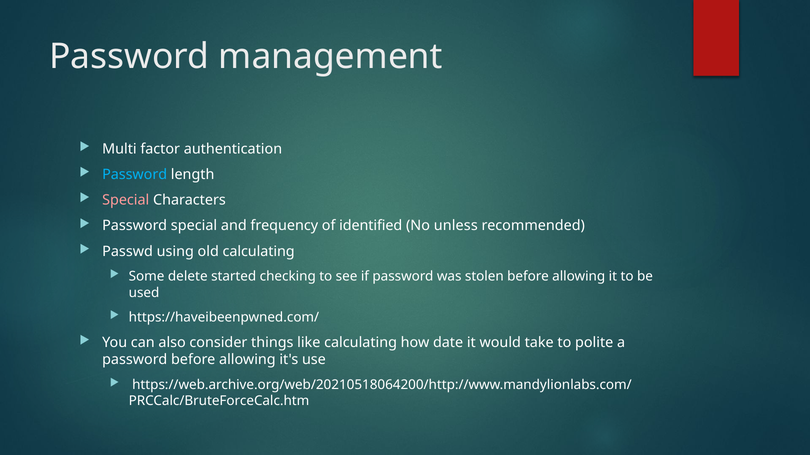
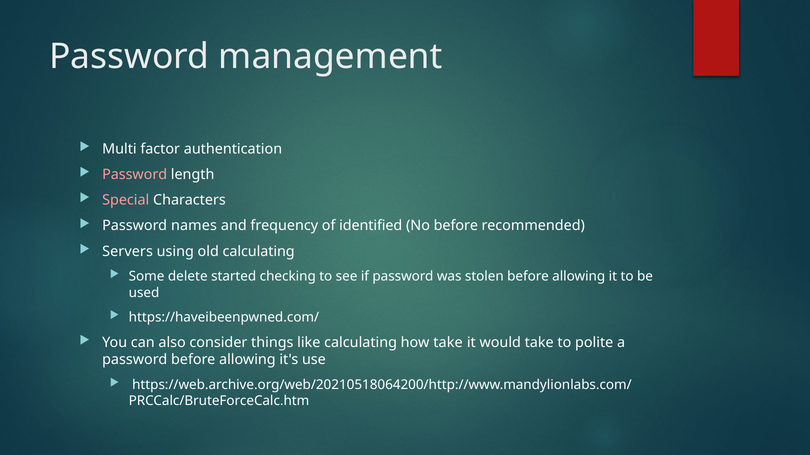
Password colour: light blue -> pink (135, 175)
Password special: special -> names (194, 226)
No unless: unless -> before (456, 226)
Passwd: Passwd -> Servers (128, 252)
how date: date -> take (448, 343)
